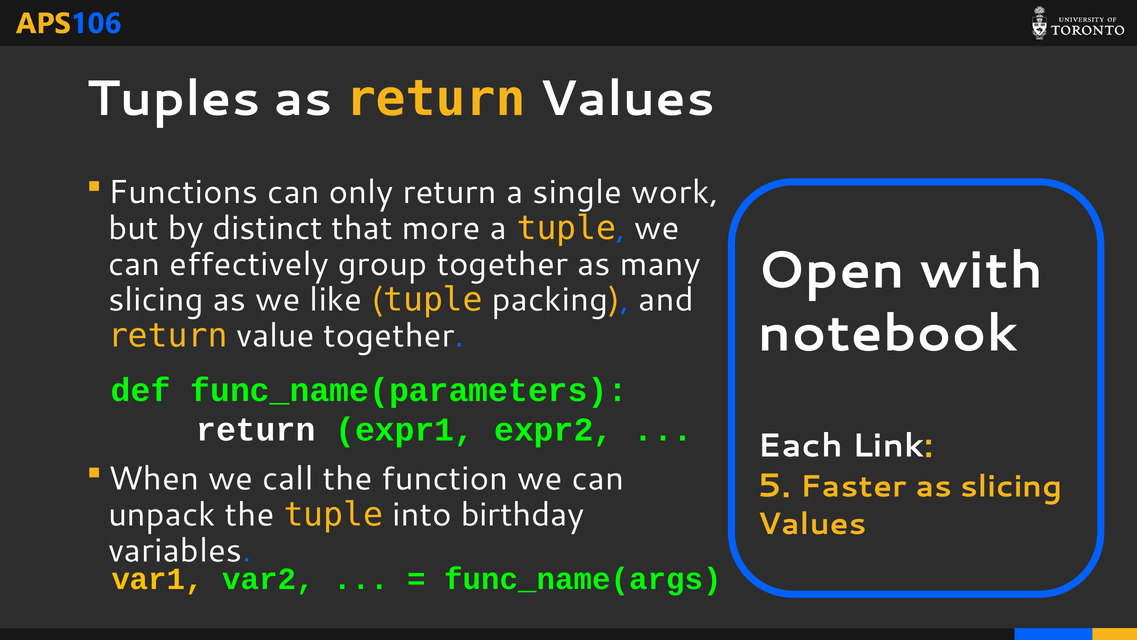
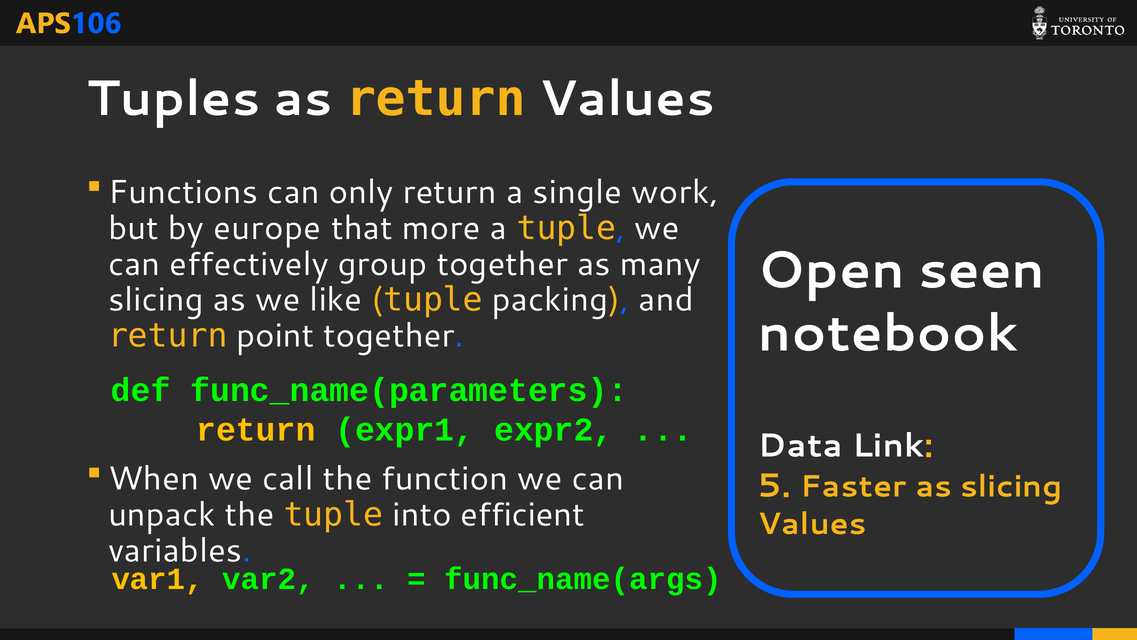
distinct: distinct -> europe (267, 228)
with: with -> seen (982, 271)
value: value -> point (275, 336)
return colour: white -> yellow (256, 430)
Each: Each -> Data (800, 445)
birthday: birthday -> efficient (522, 514)
